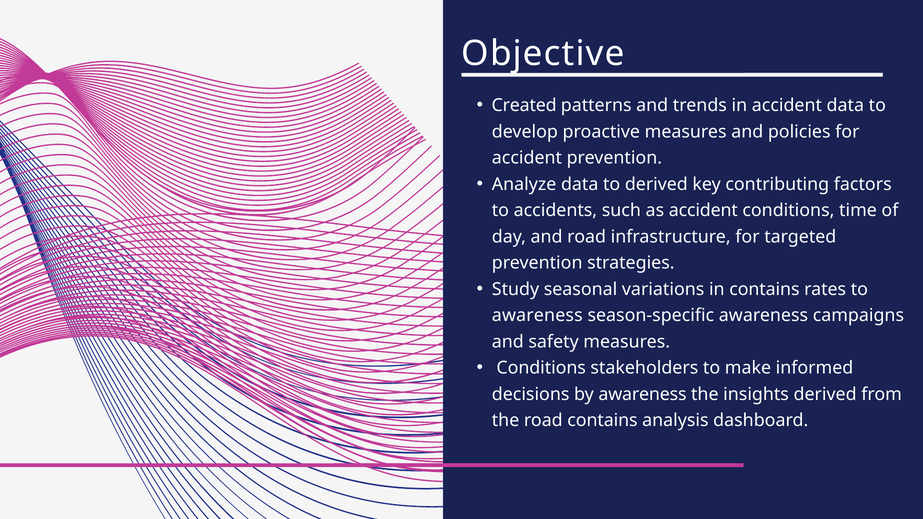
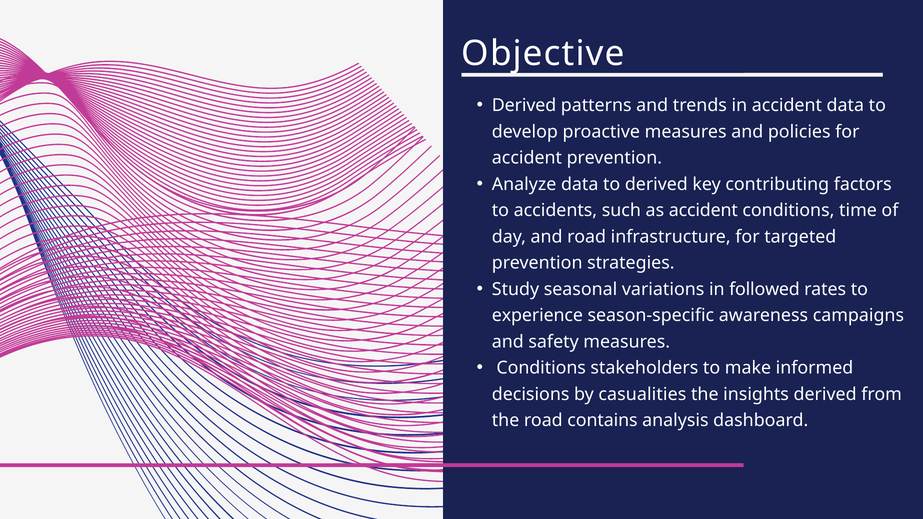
Created: Created -> Derived (524, 105)
in contains: contains -> followed (764, 289)
awareness: awareness -> experience (537, 316)
by awareness: awareness -> casualities (642, 394)
